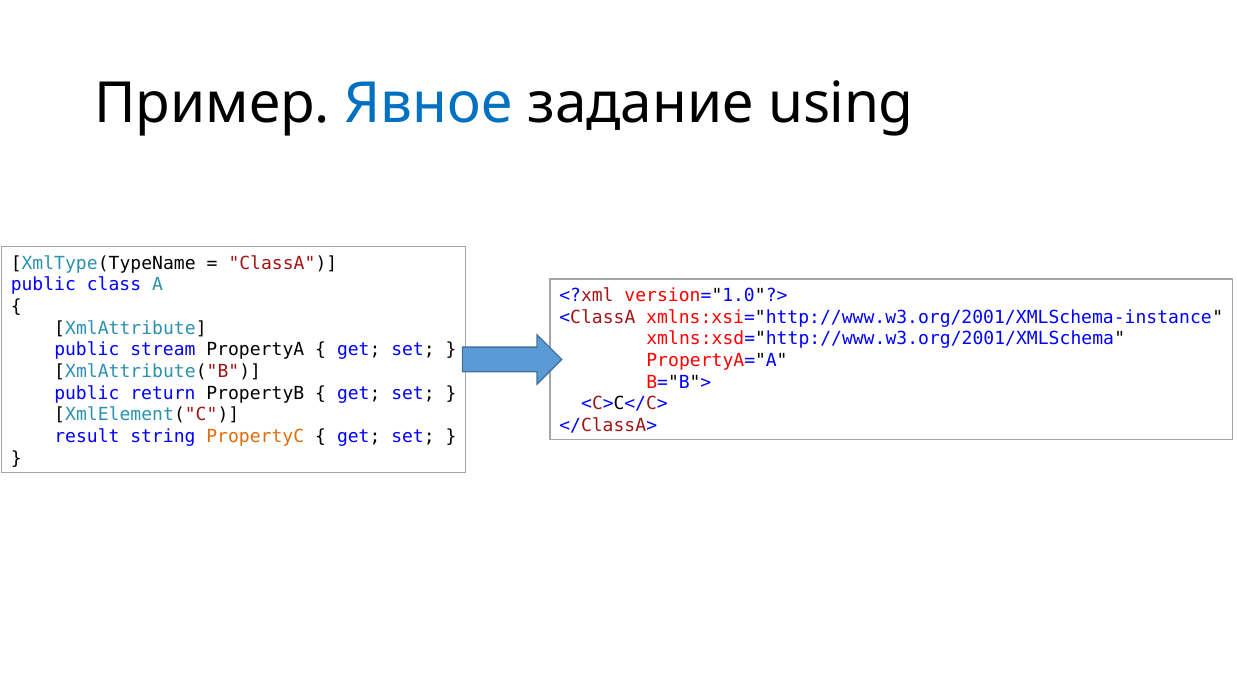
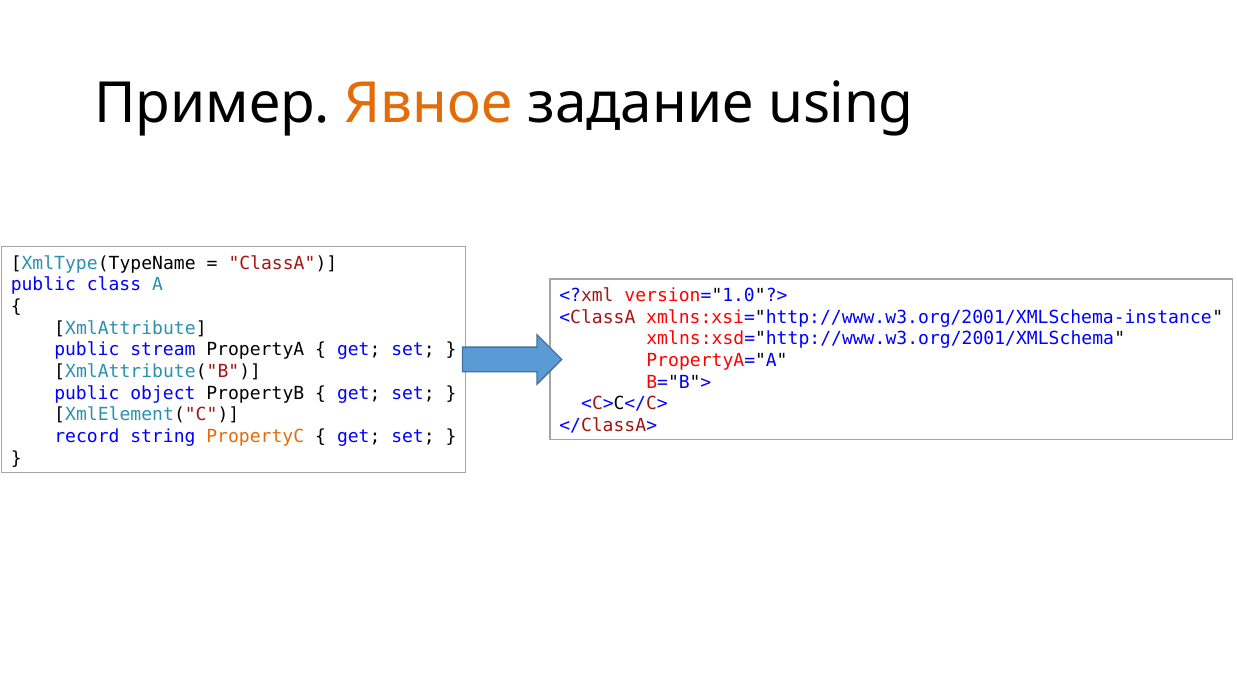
Явное colour: blue -> orange (429, 104)
return: return -> object (163, 393)
result: result -> record (87, 436)
